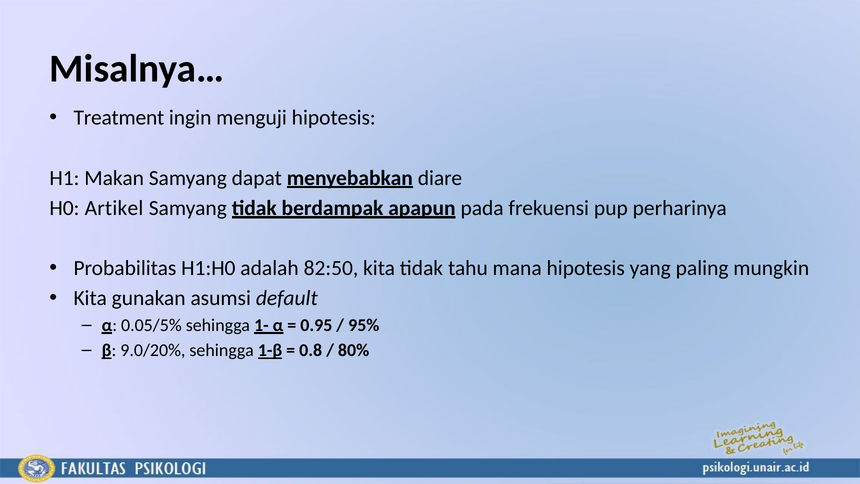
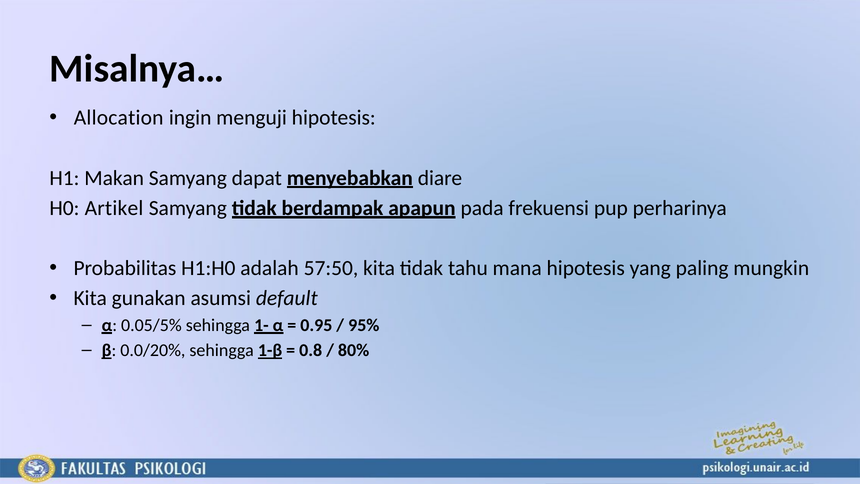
Treatment: Treatment -> Allocation (119, 118)
82:50: 82:50 -> 57:50 (331, 268)
9.0/20%: 9.0/20% -> 0.0/20% (153, 350)
